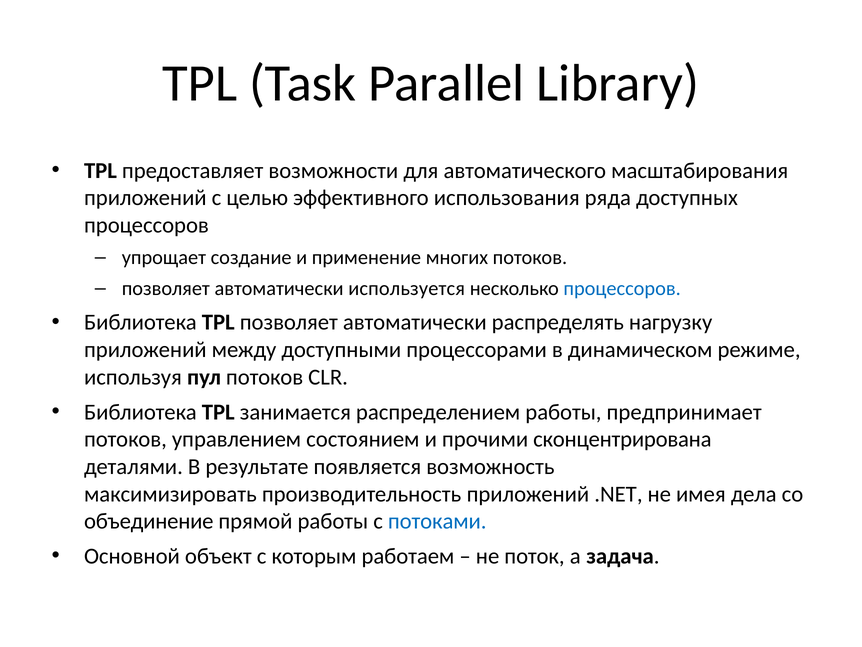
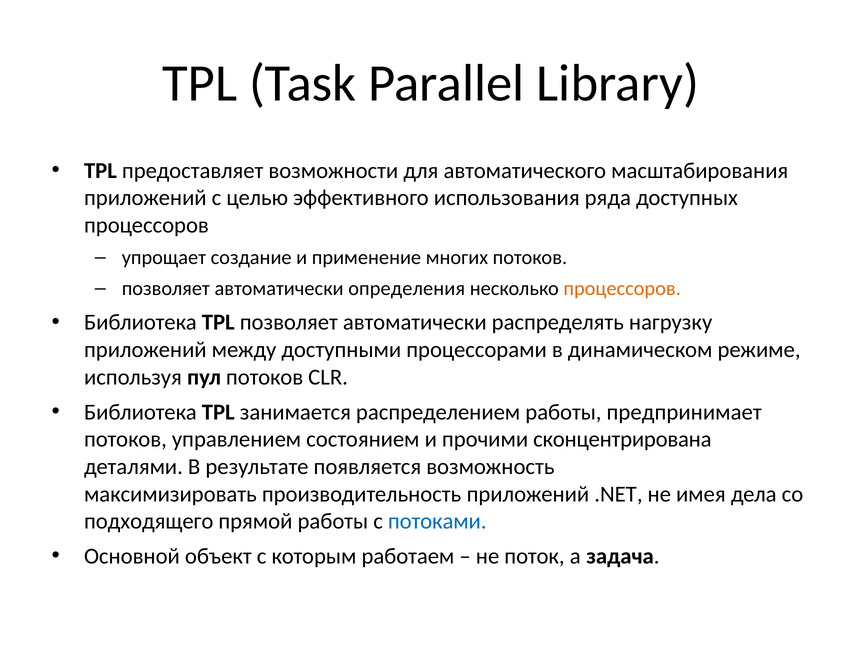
используется: используется -> определения (407, 289)
процессоров colour: blue -> orange (622, 289)
объединение: объединение -> подходящего (149, 521)
